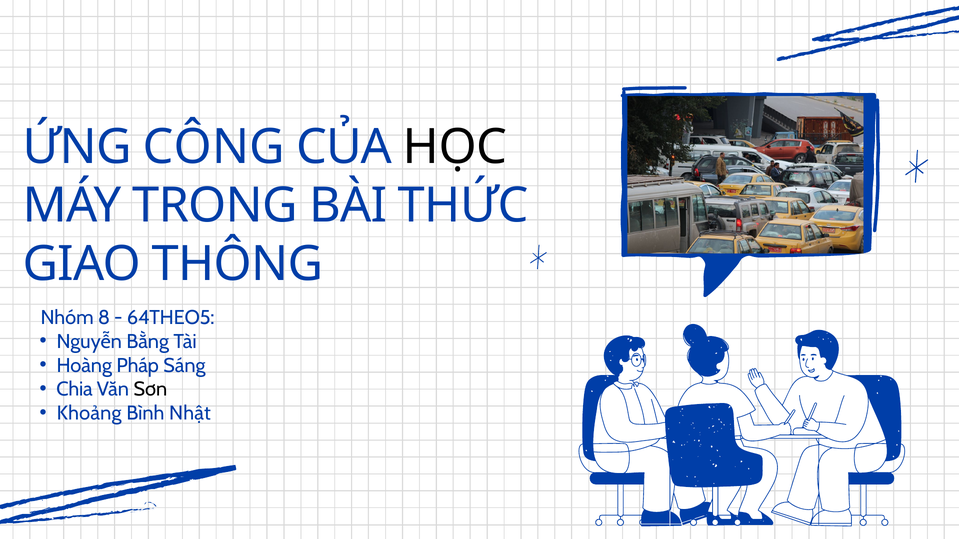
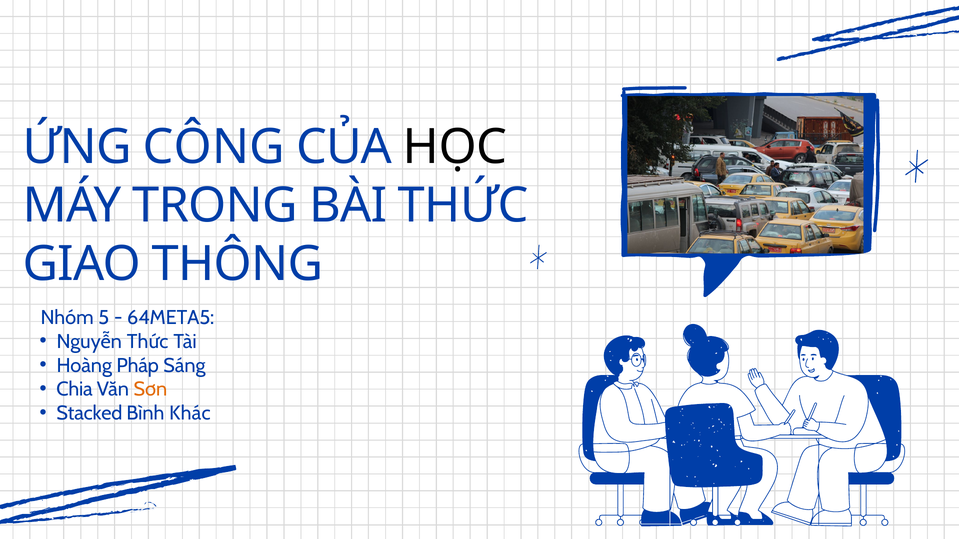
8: 8 -> 5 (104, 318)
64THEO5: 64THEO5 -> 64META5 (171, 318)
Nguyễn Bằng: Bằng -> Thức (148, 342)
Sơn colour: black -> orange (150, 390)
Khoảng: Khoảng -> Stacked (89, 414)
Nhật: Nhật -> Khác (190, 414)
